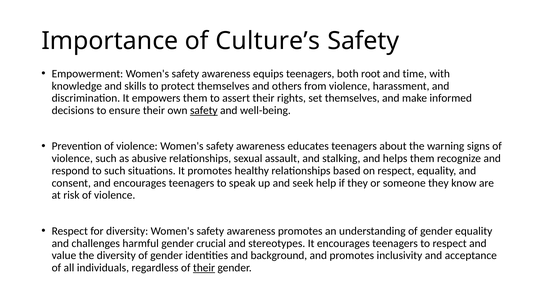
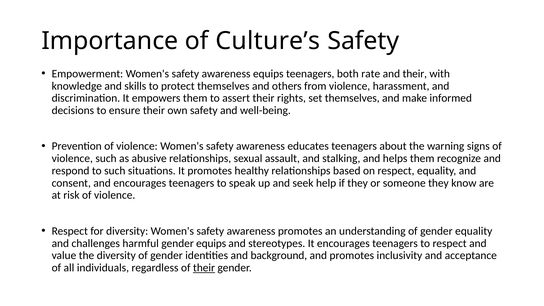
root: root -> rate (371, 74)
and time: time -> their (415, 74)
safety underline: present -> none (204, 110)
gender crucial: crucial -> equips (211, 243)
